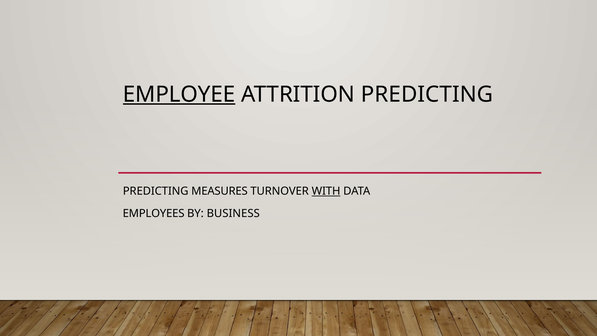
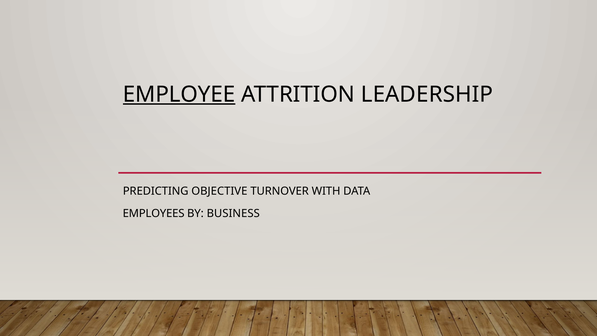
ATTRITION PREDICTING: PREDICTING -> LEADERSHIP (427, 94)
MEASURES: MEASURES -> OBJECTIVE (219, 191)
WITH underline: present -> none (326, 191)
